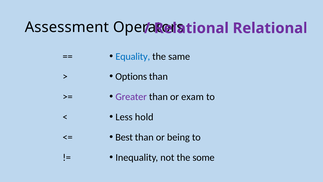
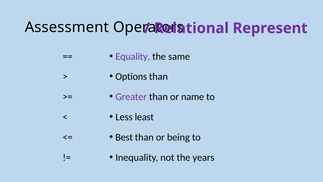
Relational Relational: Relational -> Represent (270, 28)
Equality colour: blue -> purple (133, 56)
exam: exam -> name (193, 97)
hold: hold -> least (144, 117)
some: some -> years (203, 157)
